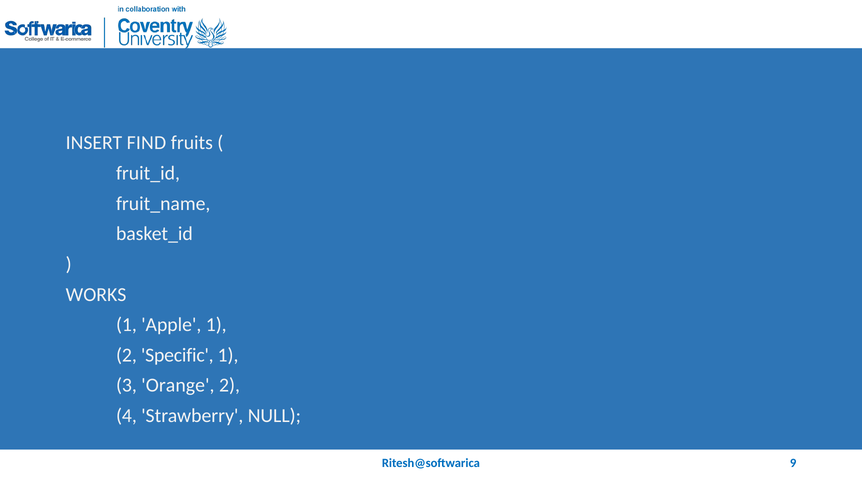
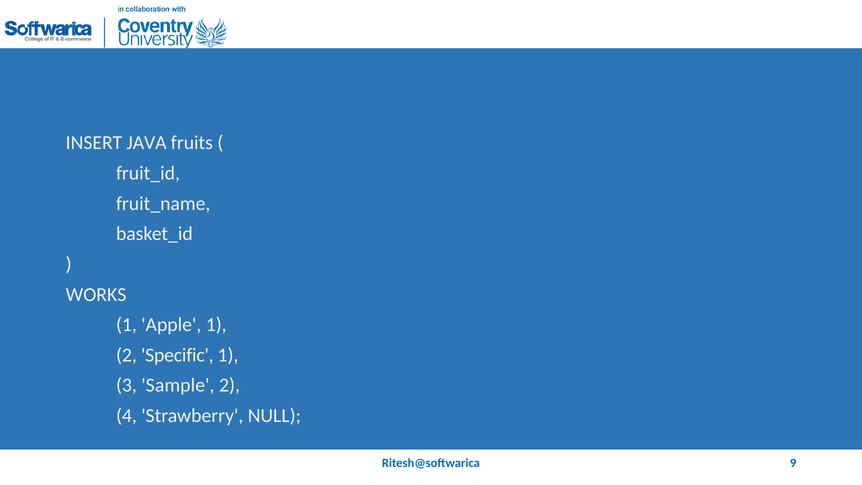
FIND: FIND -> JAVA (147, 143)
Orange: Orange -> Sample (178, 385)
